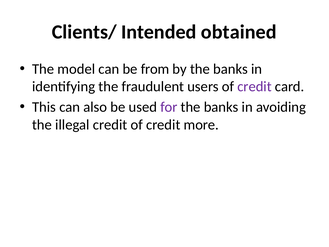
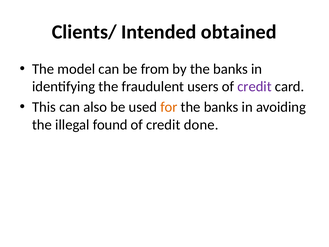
for colour: purple -> orange (169, 107)
illegal credit: credit -> found (110, 125)
more: more -> done (201, 125)
